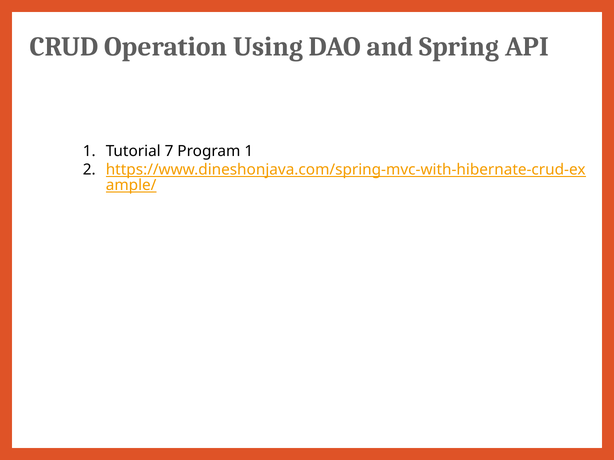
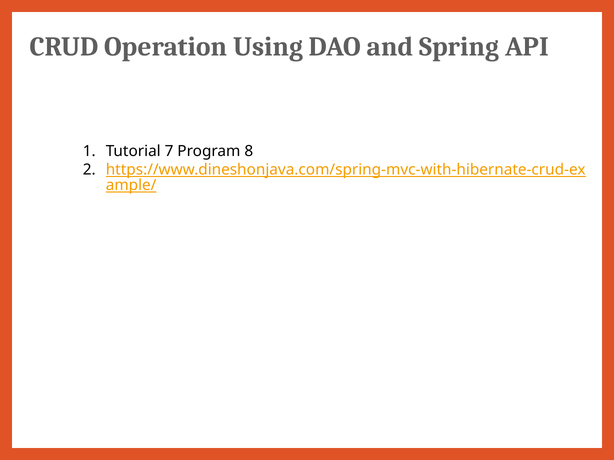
Program 1: 1 -> 8 (249, 151)
